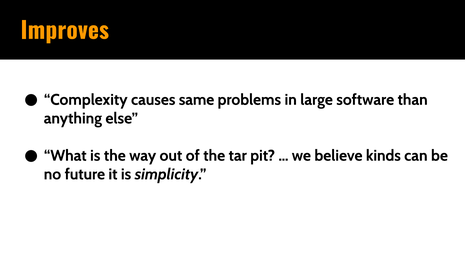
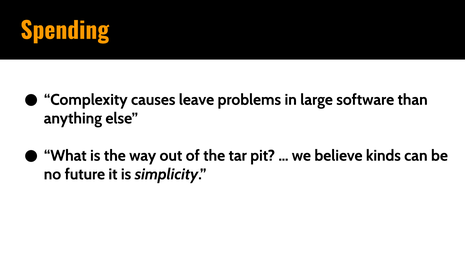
Improves: Improves -> Spending (65, 31)
same: same -> leave (196, 100)
